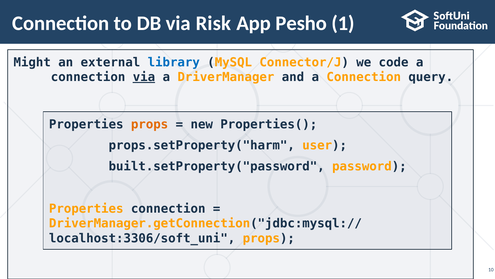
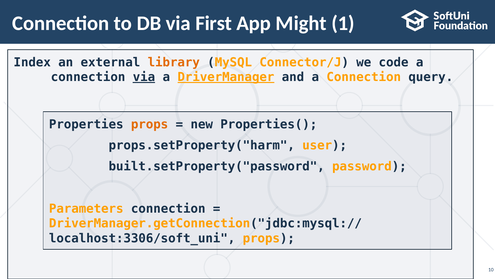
Risk: Risk -> First (214, 23)
Pesho: Pesho -> Might (301, 23)
Might: Might -> Index (32, 62)
library colour: blue -> orange (174, 62)
DriverManager underline: none -> present (226, 77)
Properties: Properties -> Parameters (86, 208)
